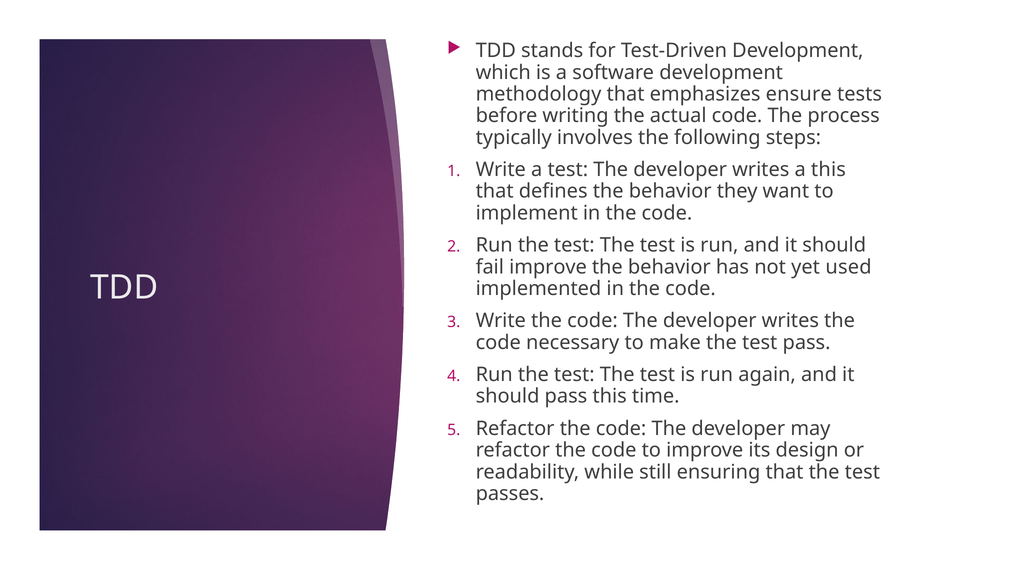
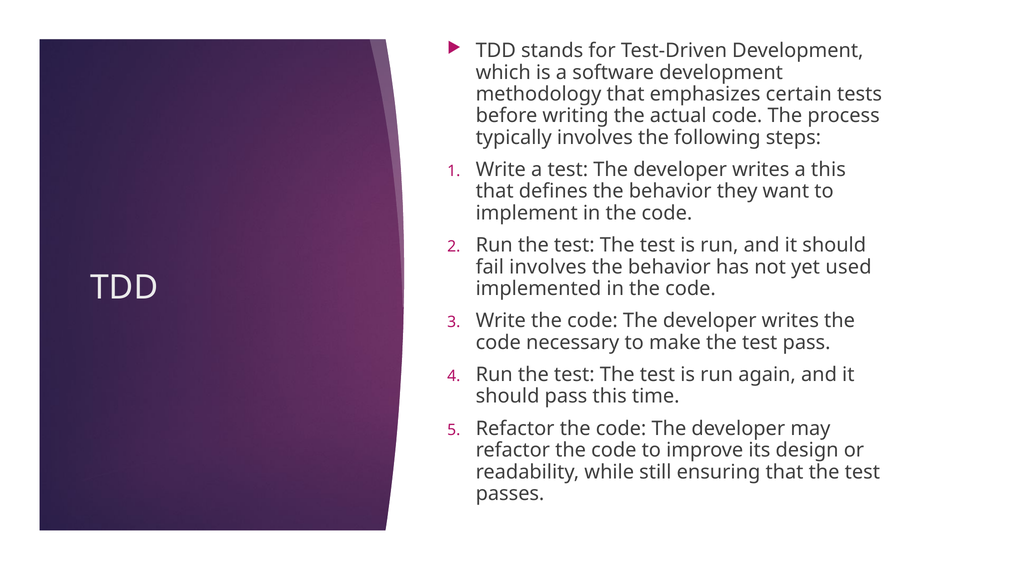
ensure: ensure -> certain (799, 94)
fail improve: improve -> involves (548, 267)
